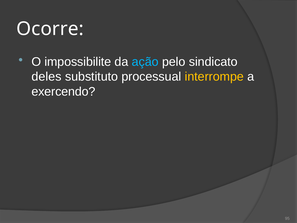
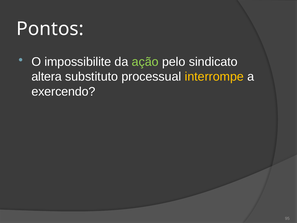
Ocorre: Ocorre -> Pontos (50, 29)
ação colour: light blue -> light green (145, 62)
deles: deles -> altera (47, 77)
